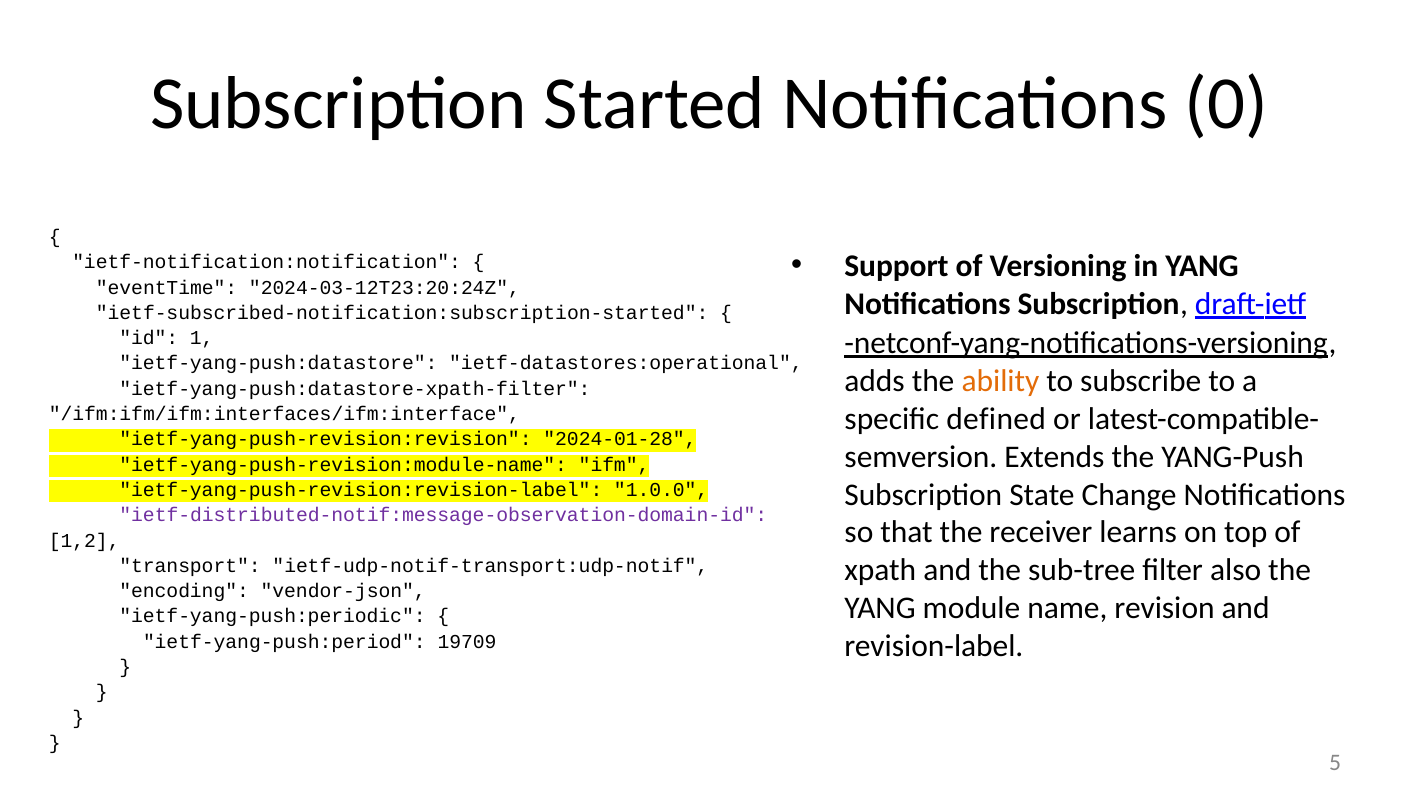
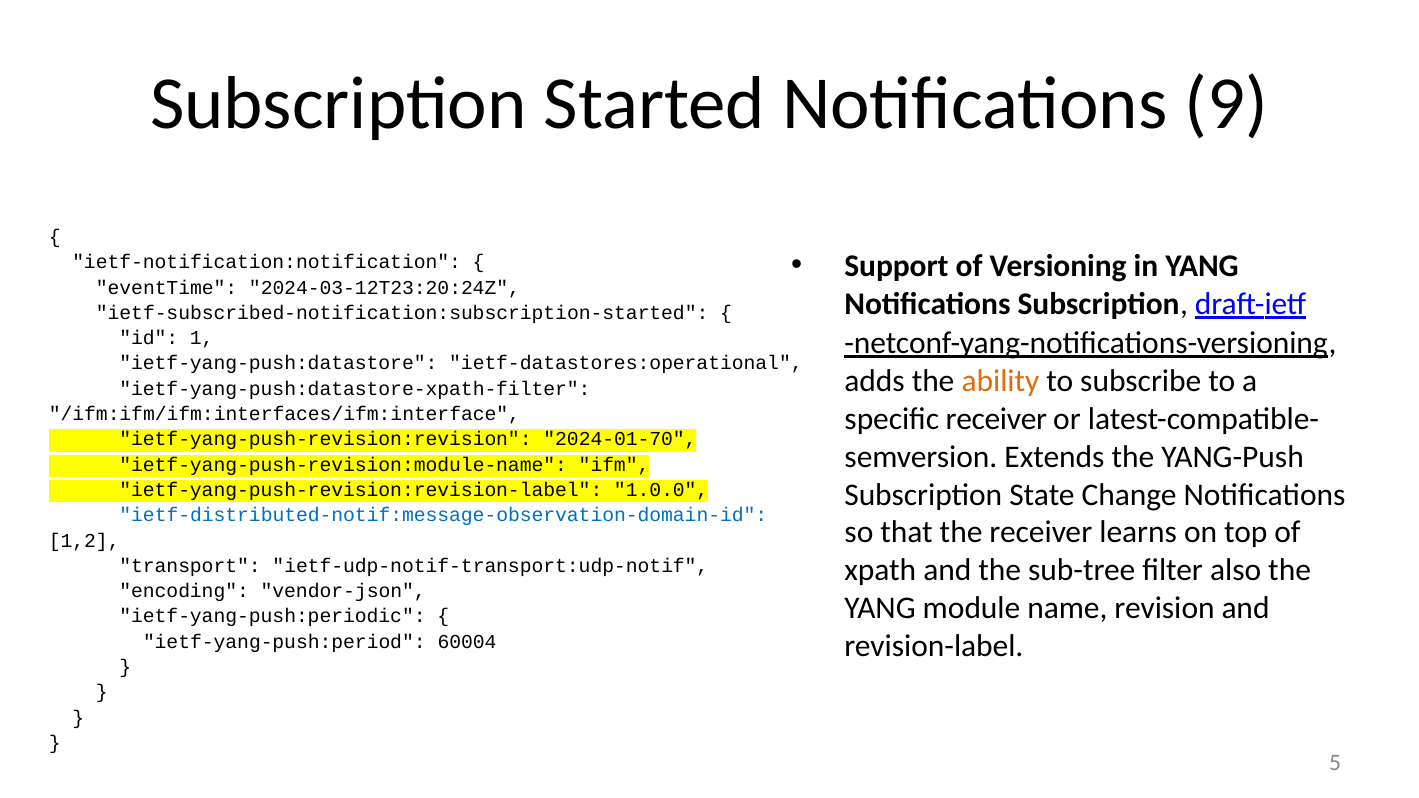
0: 0 -> 9 (1226, 104)
specific defined: defined -> receiver (996, 419)
2024-01-28: 2024-01-28 -> 2024-01-70 (620, 439)
ietf-distributed-notif:message-observation-domain-id colour: purple -> blue (443, 515)
19709: 19709 -> 60004 (467, 642)
